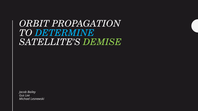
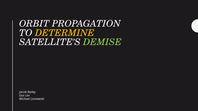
DETERMINE colour: light blue -> yellow (65, 33)
